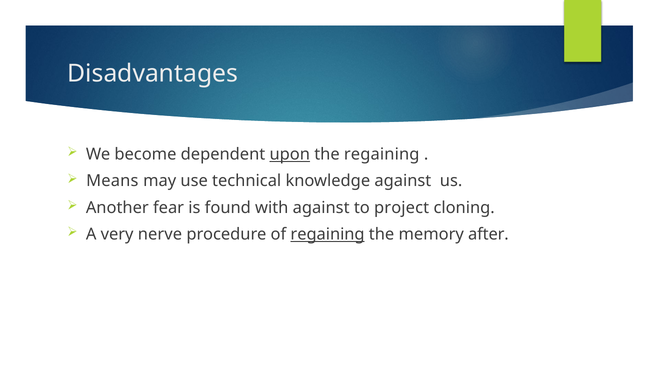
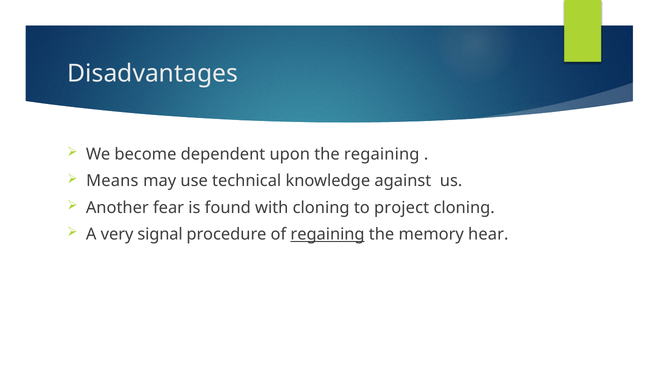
upon underline: present -> none (290, 154)
with against: against -> cloning (321, 208)
nerve: nerve -> signal (160, 234)
after: after -> hear (488, 234)
